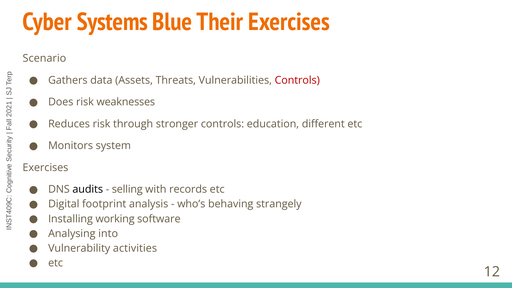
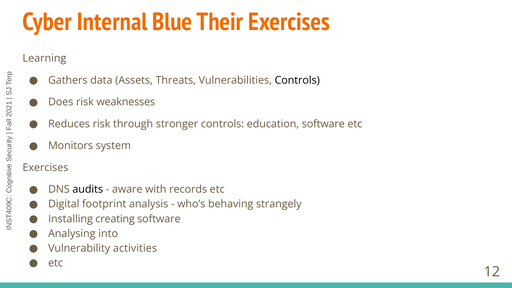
Systems: Systems -> Internal (112, 22)
Scenario: Scenario -> Learning (44, 58)
Controls colour: red -> black (297, 80)
education different: different -> software (323, 124)
selling: selling -> aware (127, 189)
working: working -> creating (115, 219)
